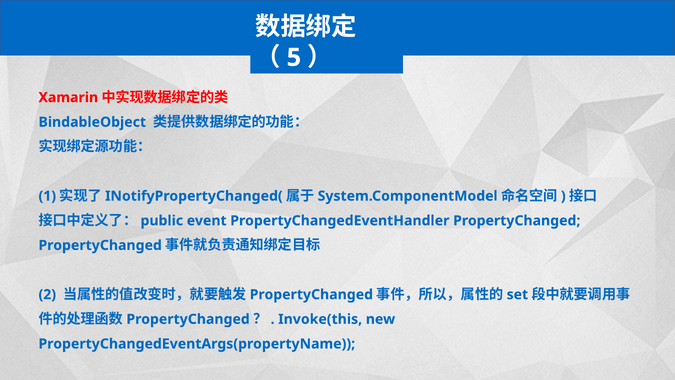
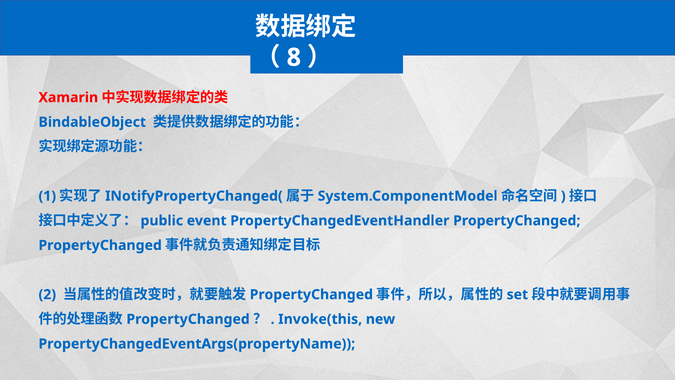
5: 5 -> 8 (294, 57)
